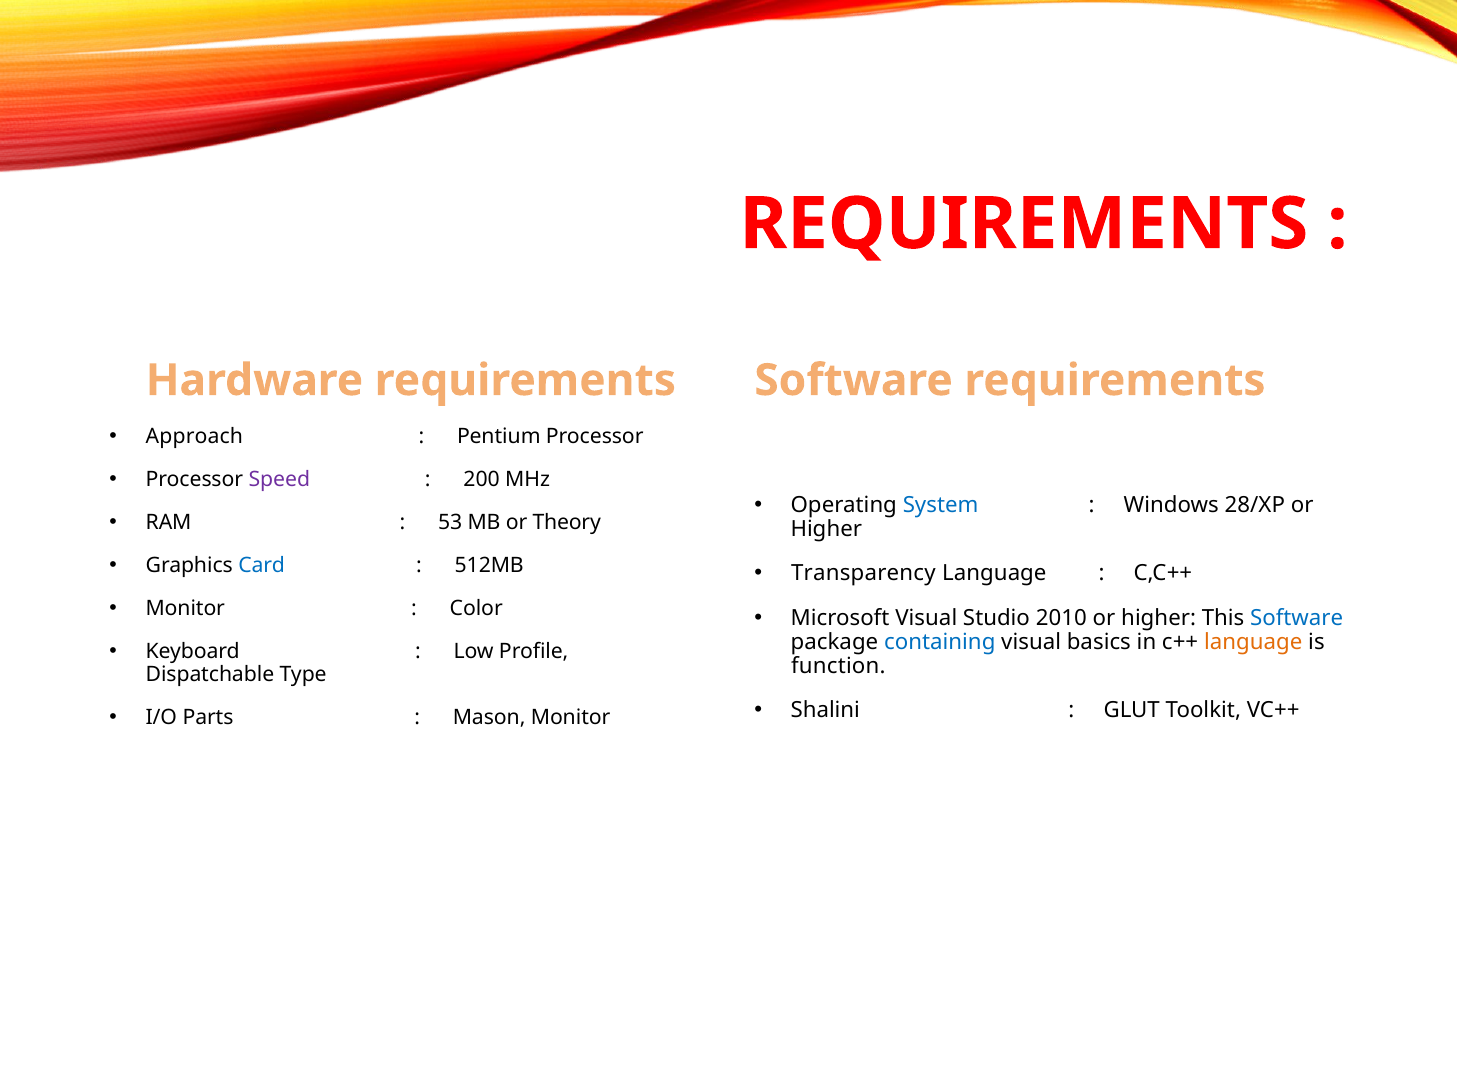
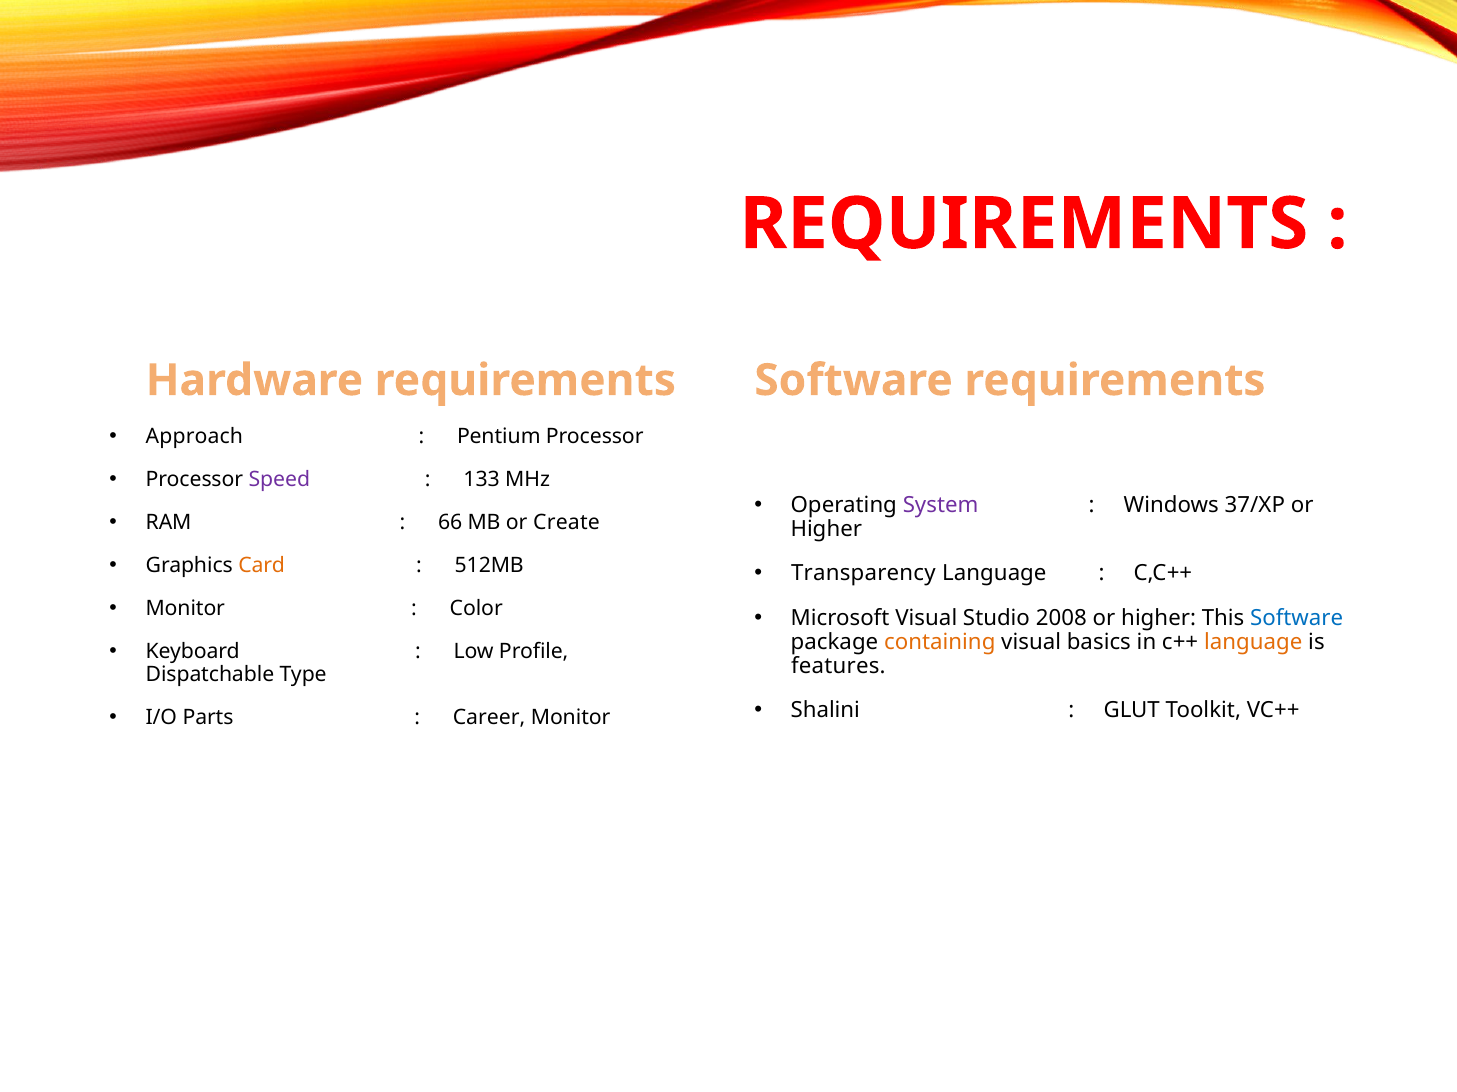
200: 200 -> 133 (482, 480)
System colour: blue -> purple (941, 505)
28/XP: 28/XP -> 37/XP (1255, 505)
53: 53 -> 66 (450, 523)
Theory: Theory -> Create (567, 523)
Card colour: blue -> orange (262, 566)
2010: 2010 -> 2008 (1061, 618)
containing colour: blue -> orange (940, 642)
function: function -> features (838, 666)
Mason: Mason -> Career (489, 718)
